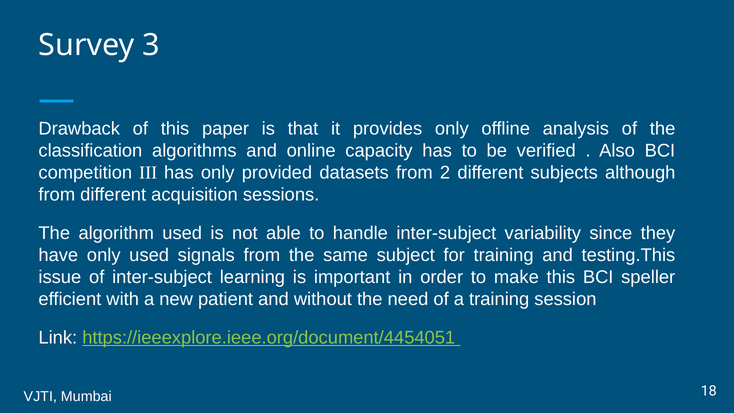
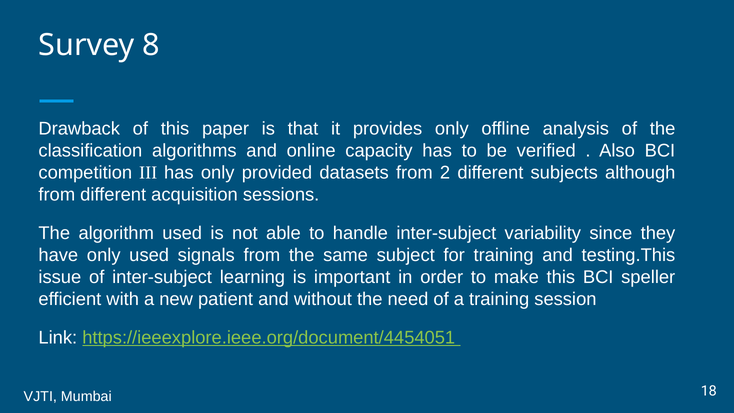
3: 3 -> 8 (151, 45)
